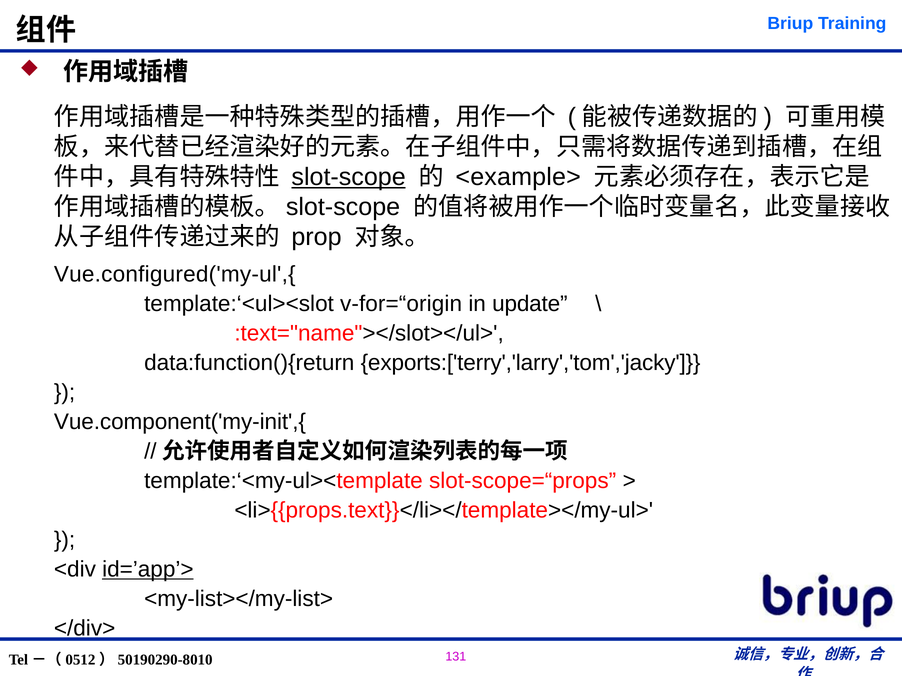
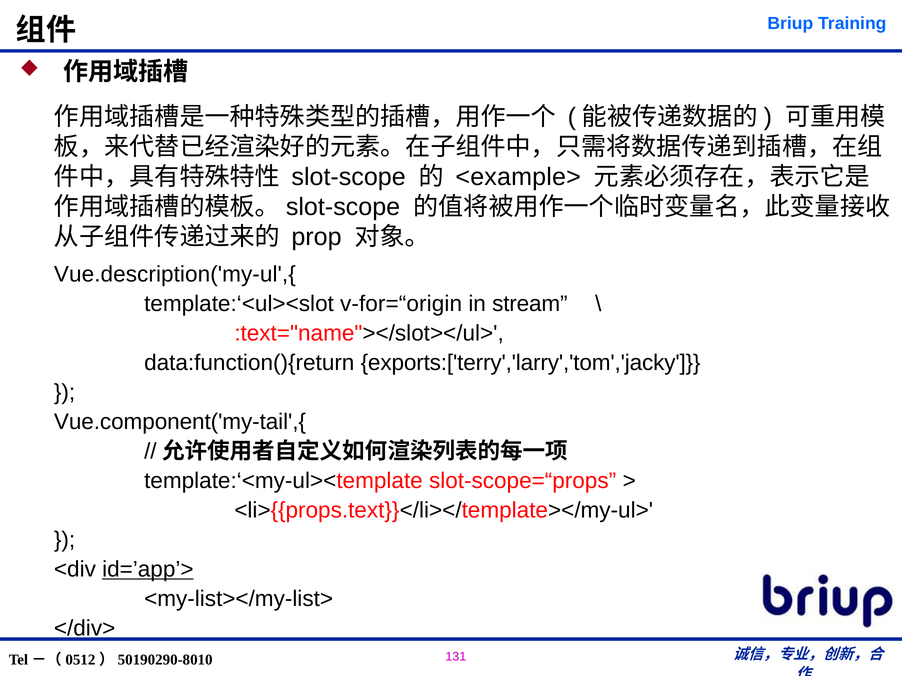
slot-scope underline: present -> none (349, 177)
Vue.configured('my-ul',{: Vue.configured('my-ul',{ -> Vue.description('my-ul',{ (175, 274)
update: update -> stream (530, 304)
Vue.component('my-init',{: Vue.component('my-init',{ -> Vue.component('my-tail',{ (180, 422)
